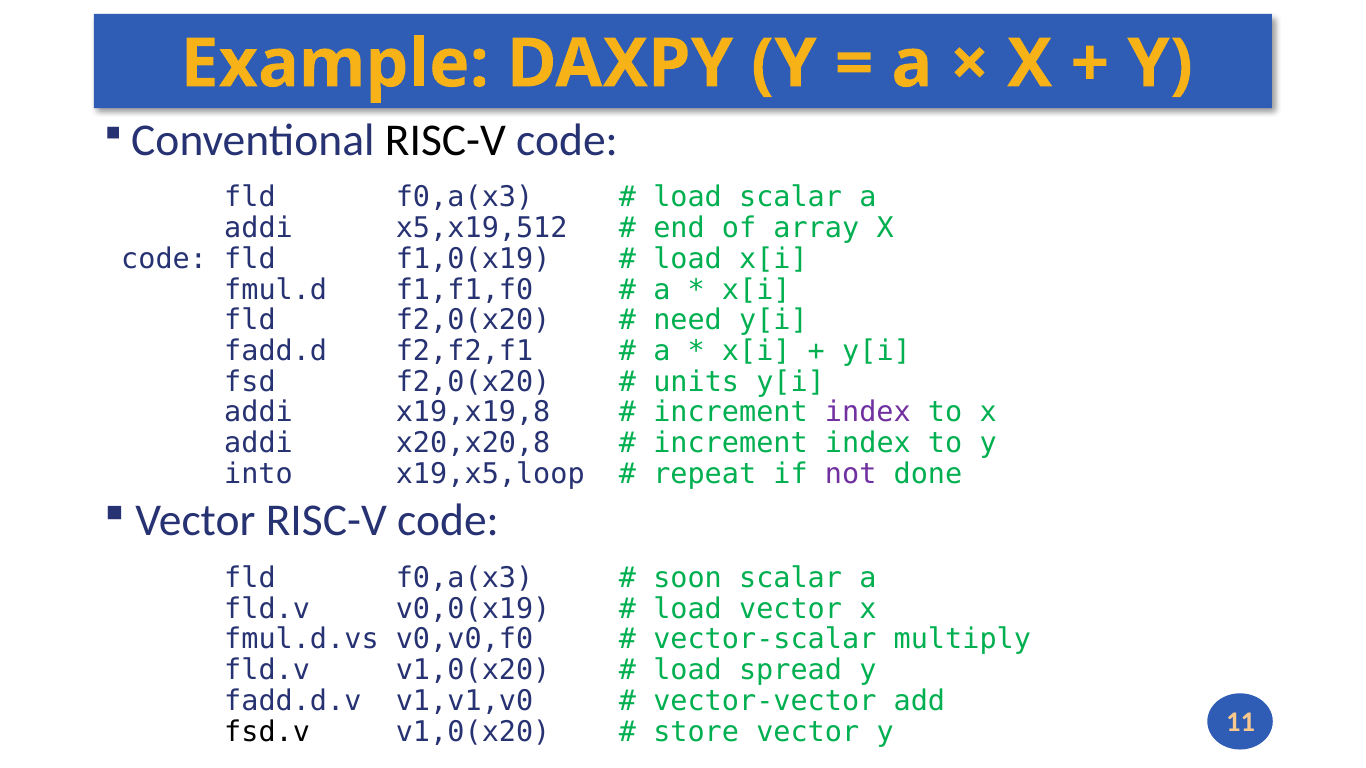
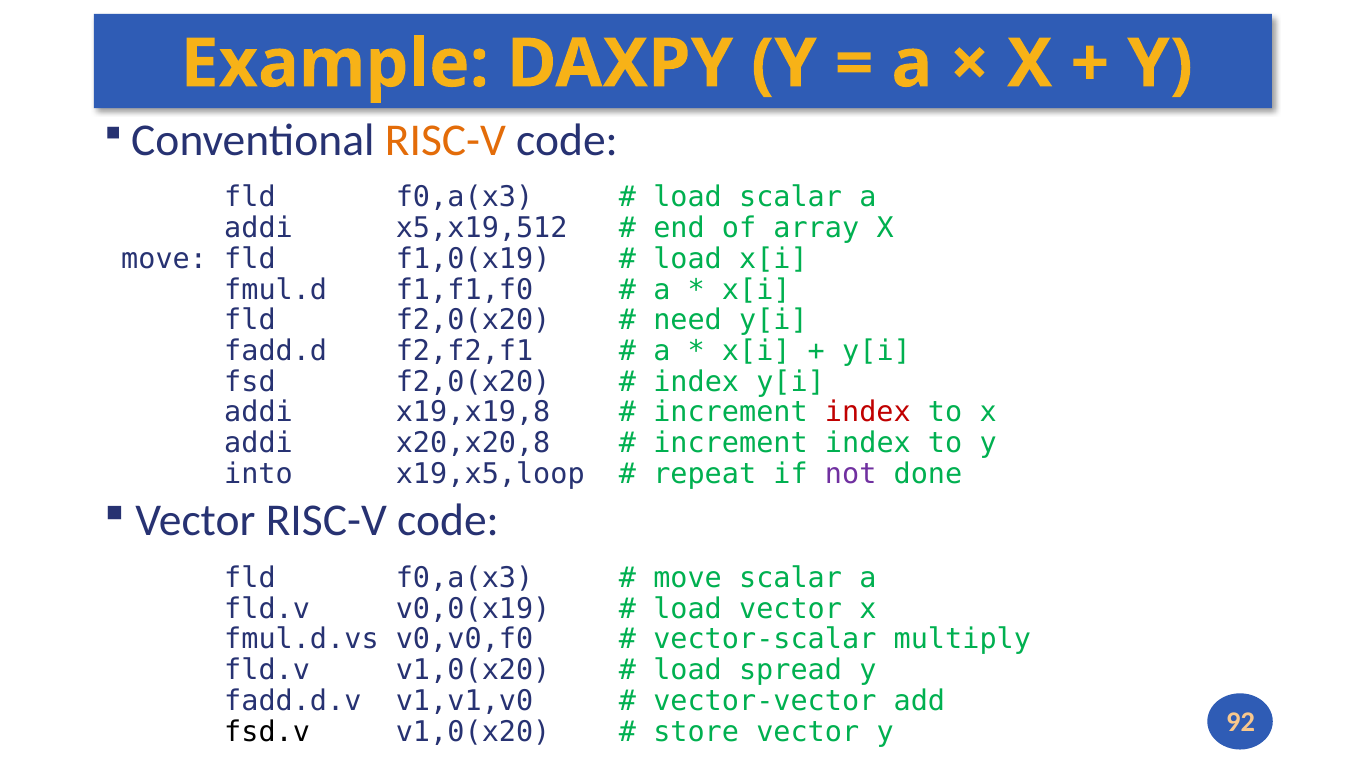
RISC-V colour: black -> orange (445, 140)
code: code -> move (164, 259)
units: units -> index (696, 382)
index colour: purple -> red (868, 413)
soon: soon -> move (688, 578)
11: 11 -> 92 (1241, 722)
